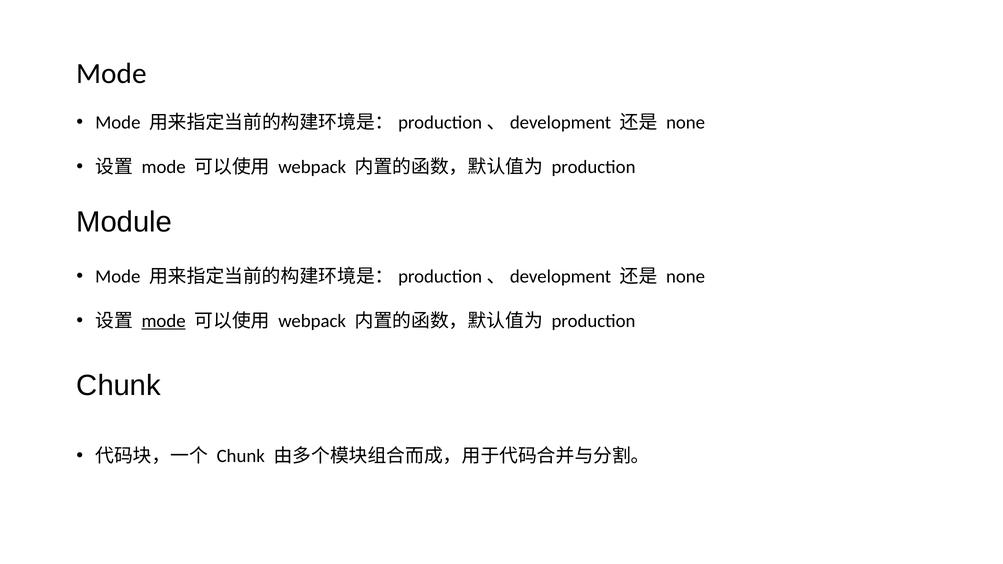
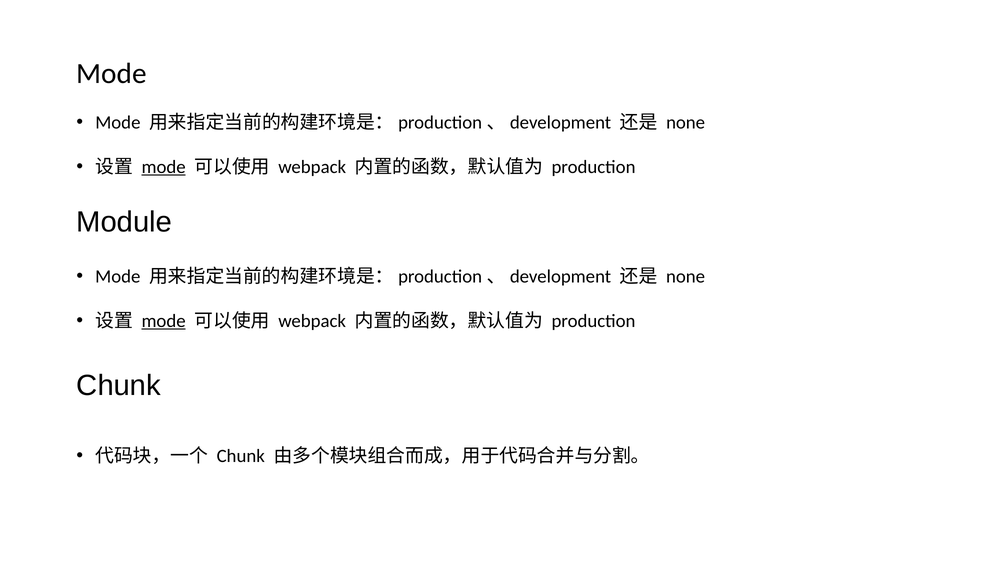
mode underline: none -> present (164, 167)
